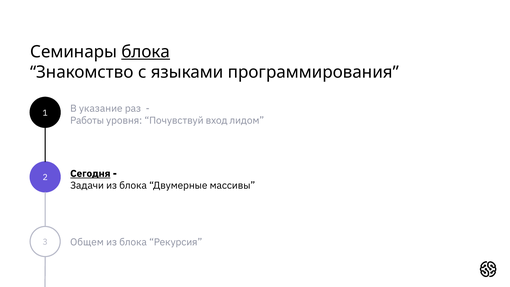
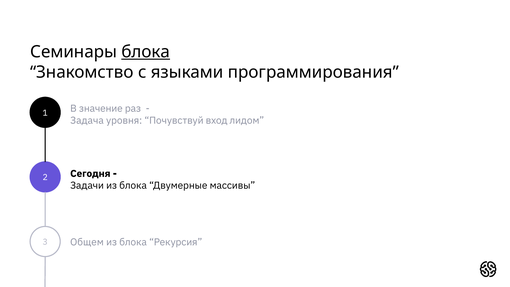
указание: указание -> значение (101, 109)
Работы: Работы -> Задача (87, 120)
Сегодня underline: present -> none (90, 174)
